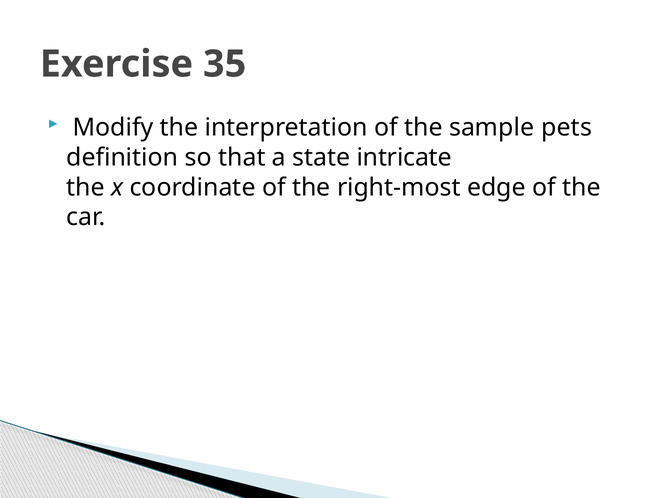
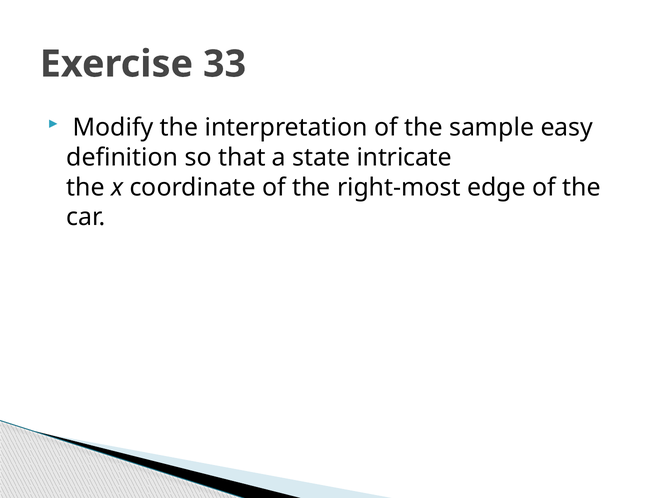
35: 35 -> 33 (225, 64)
pets: pets -> easy (567, 128)
